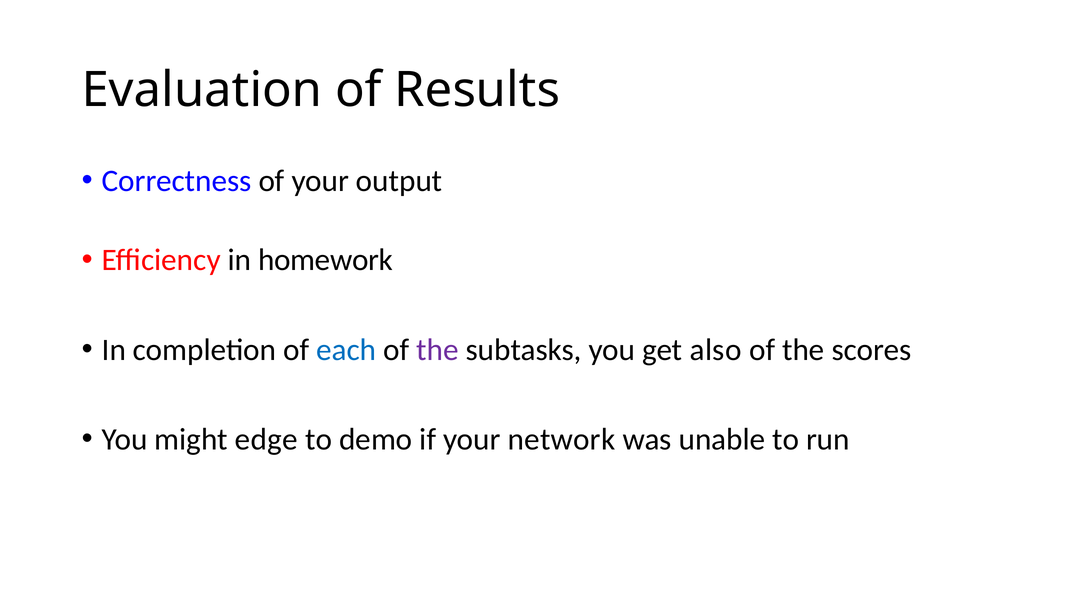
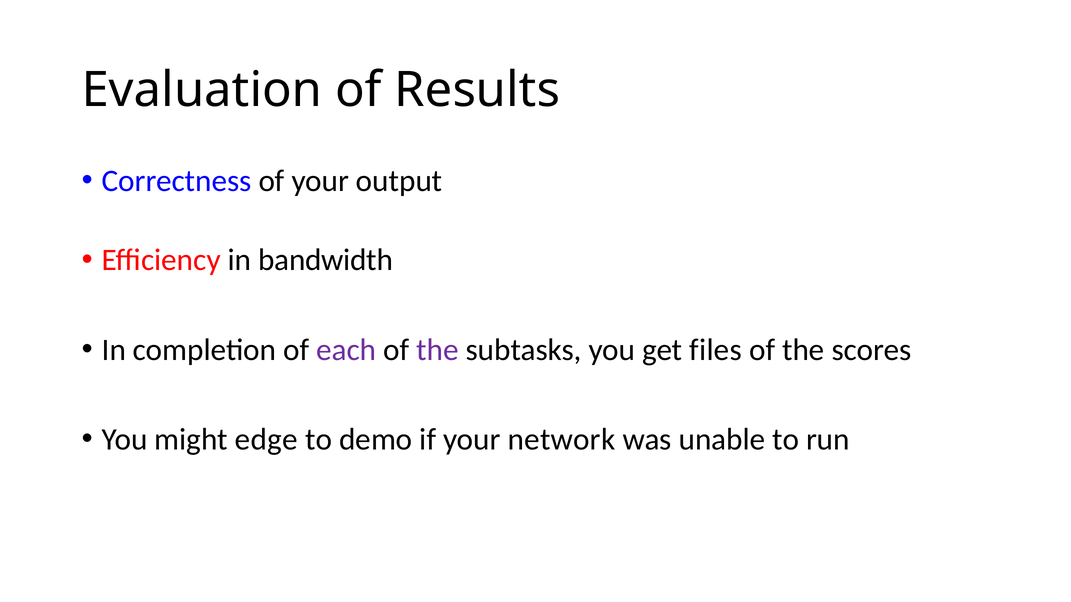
homework: homework -> bandwidth (326, 260)
each colour: blue -> purple (346, 350)
also: also -> files (716, 350)
